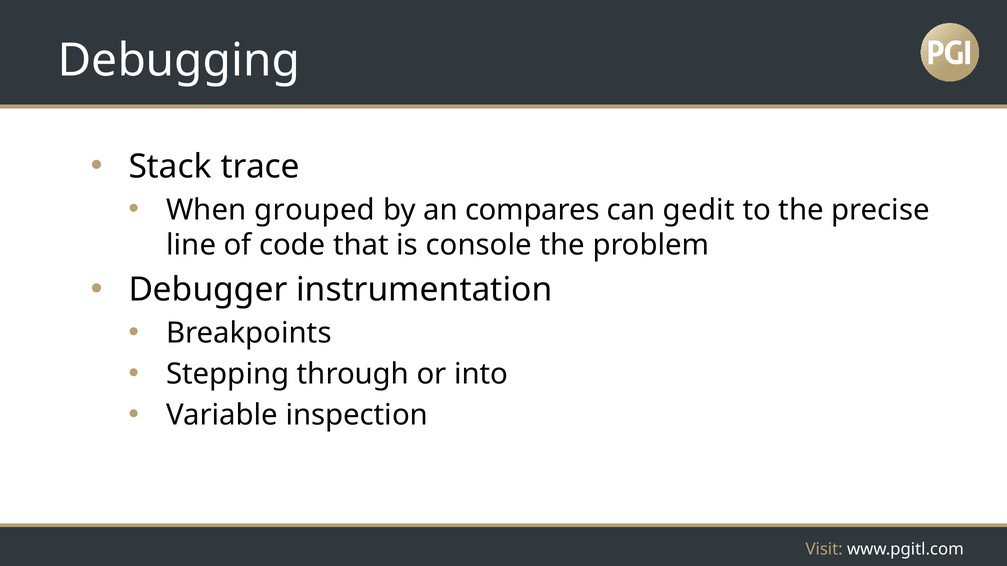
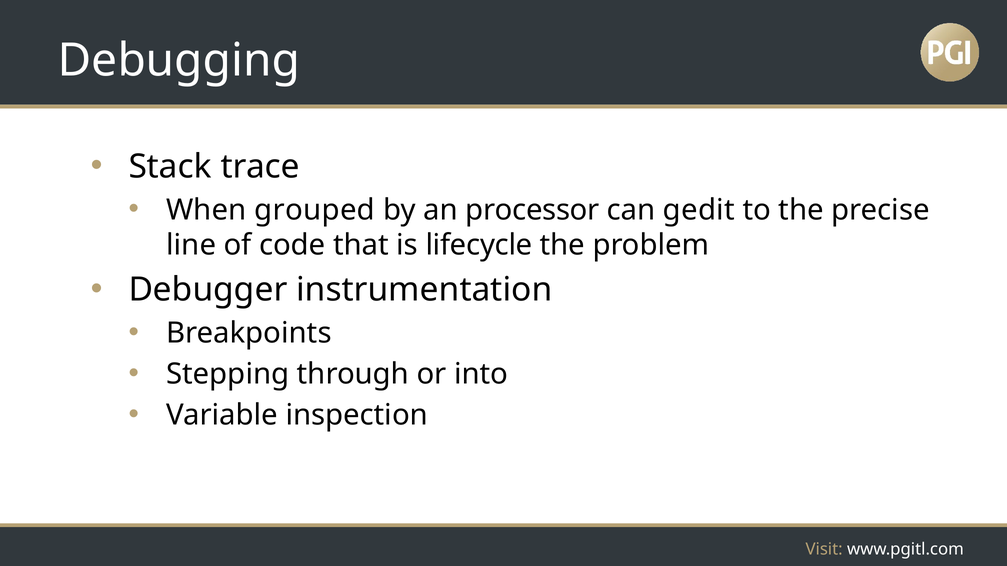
compares: compares -> processor (532, 210)
console: console -> lifecycle (479, 245)
